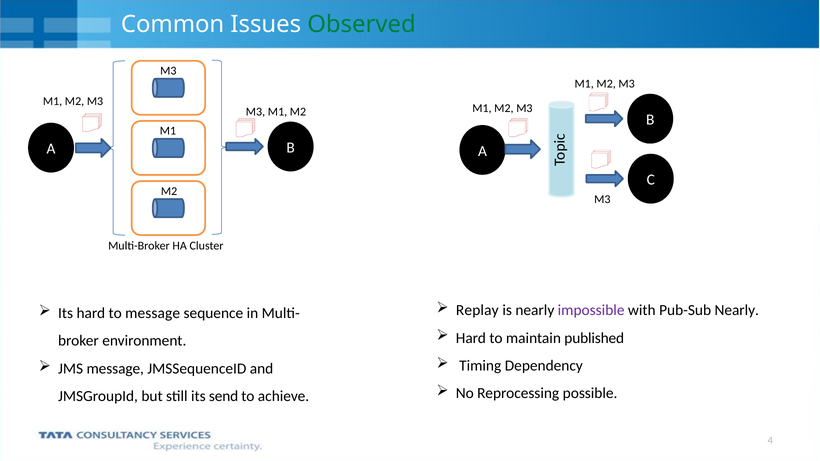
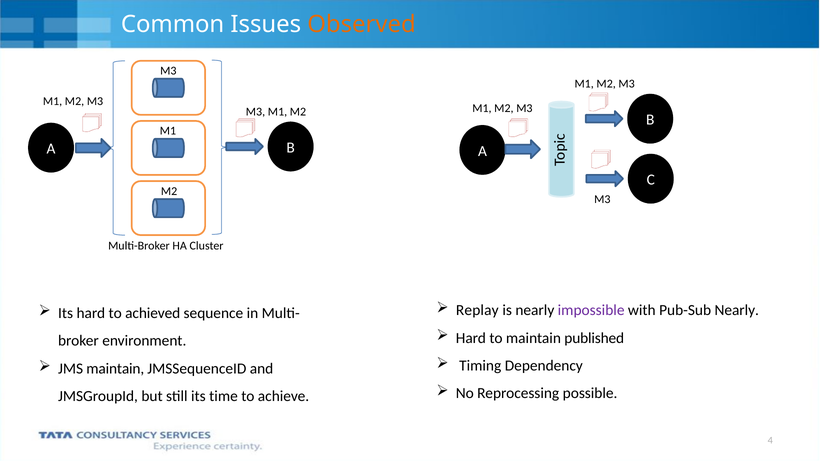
Observed colour: green -> orange (362, 24)
to message: message -> achieved (153, 313)
JMS message: message -> maintain (115, 369)
send: send -> time (224, 396)
